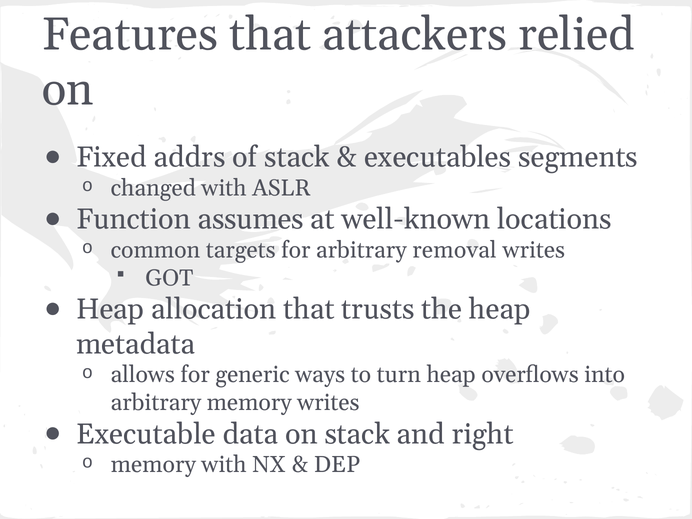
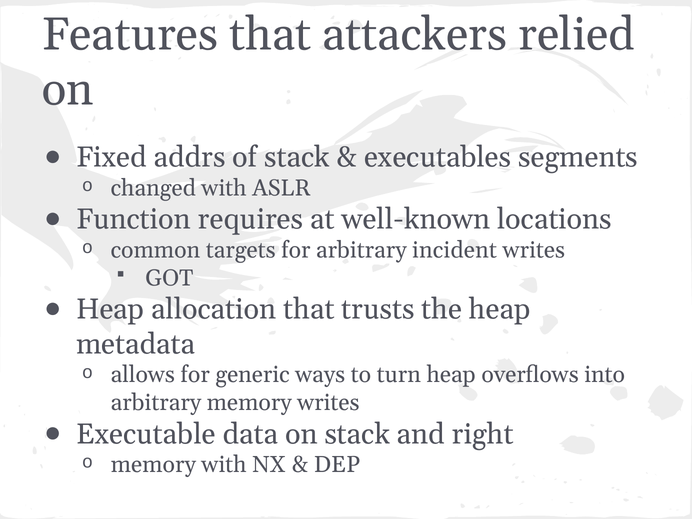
assumes: assumes -> requires (251, 219)
removal: removal -> incident (455, 250)
